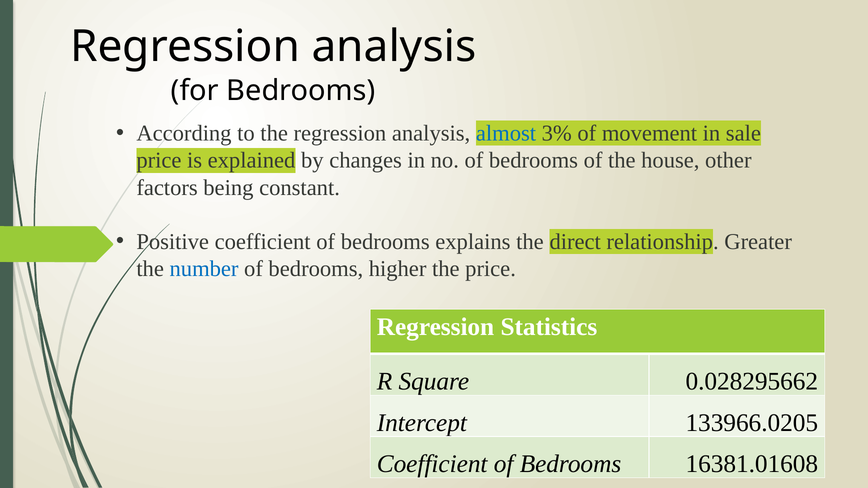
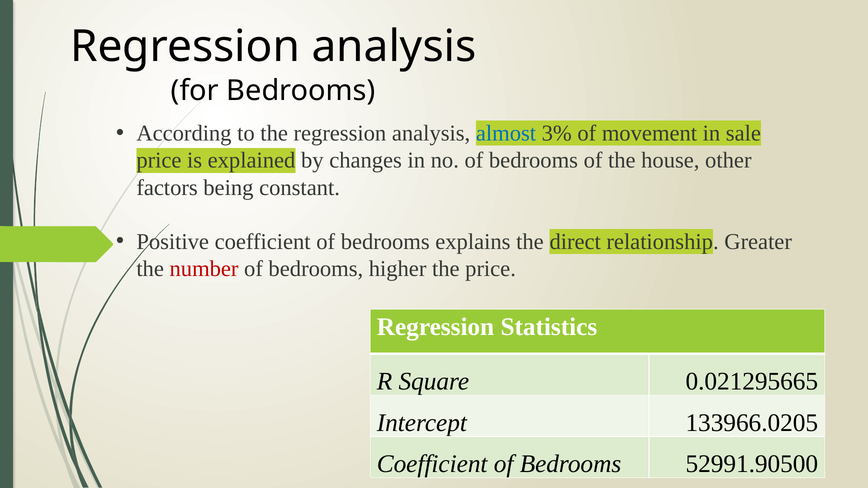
number colour: blue -> red (204, 269)
0.028295662: 0.028295662 -> 0.021295665 (752, 382)
16381.01608: 16381.01608 -> 52991.90500 (752, 464)
